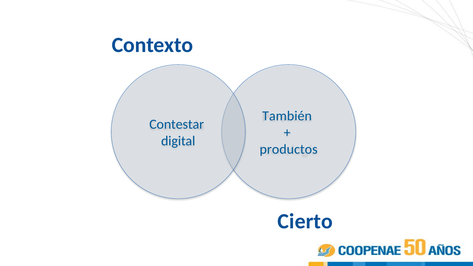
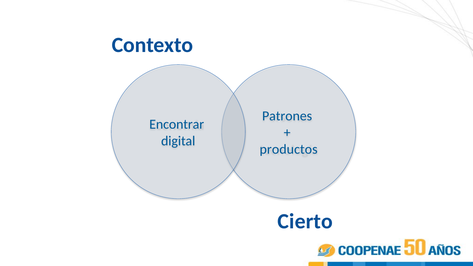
También: También -> Patrones (287, 116)
Contestar: Contestar -> Encontrar (177, 124)
